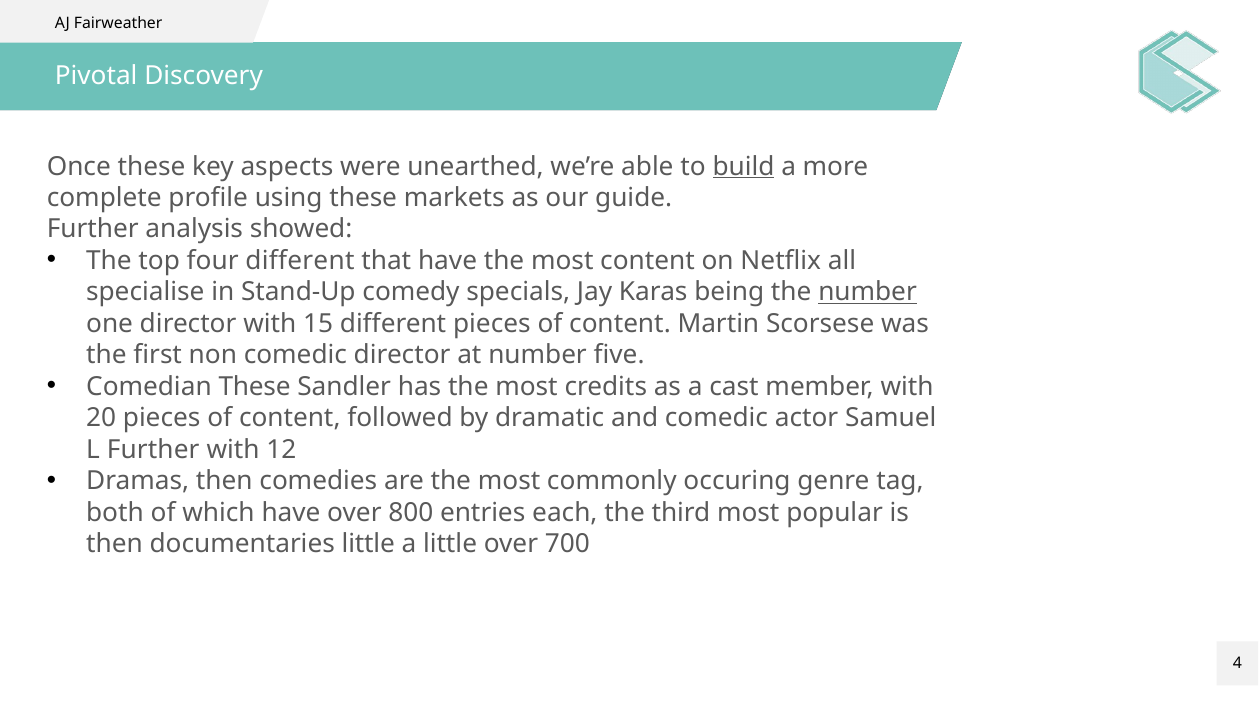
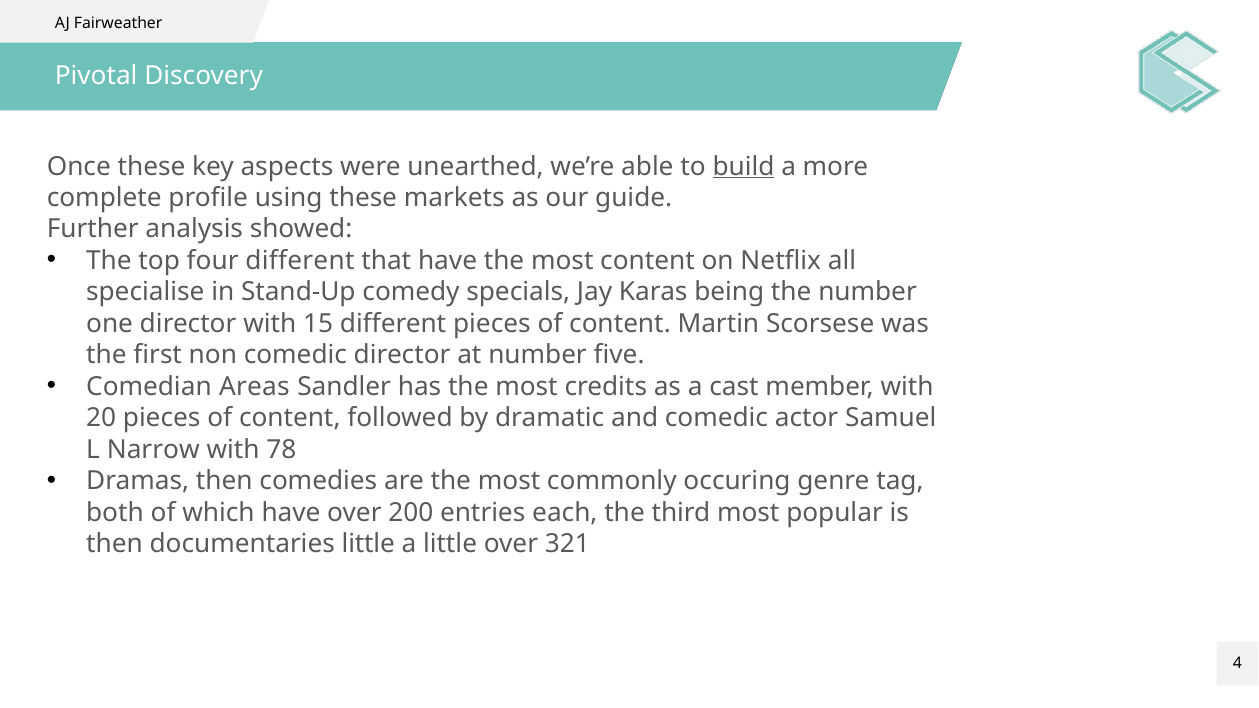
number underline: present -> none (868, 292)
Comedian These: These -> Areas (254, 387)
L Further: Further -> Narrow (153, 450)
12: 12 -> 78 (281, 450)
800: 800 -> 200 (411, 513)
700: 700 -> 321 (567, 544)
